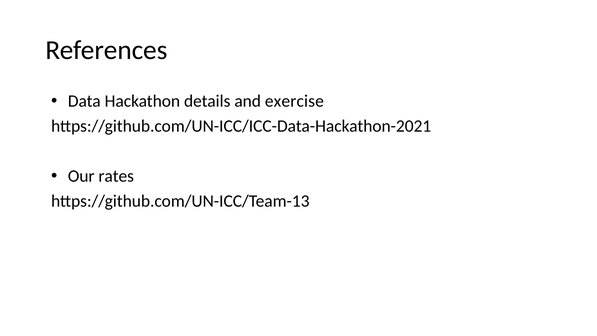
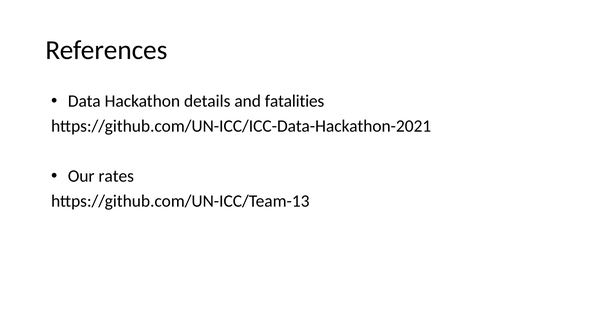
exercise: exercise -> fatalities (295, 101)
